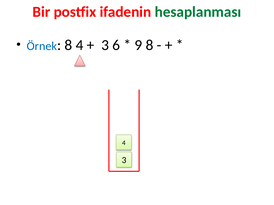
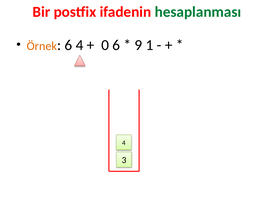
Örnek colour: blue -> orange (42, 46)
8: 8 -> 6 (68, 45)
3: 3 -> 0 (105, 45)
9 8: 8 -> 1 (149, 45)
